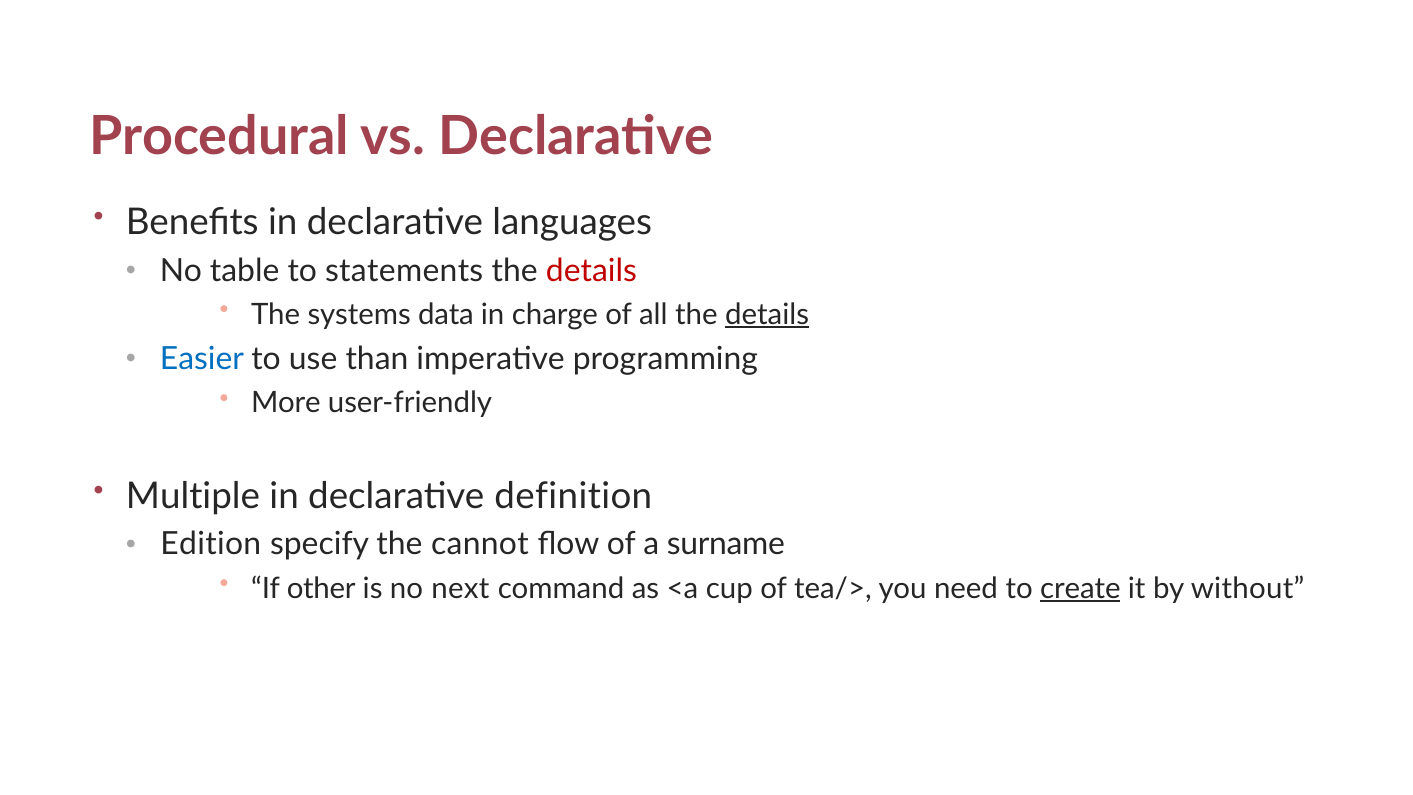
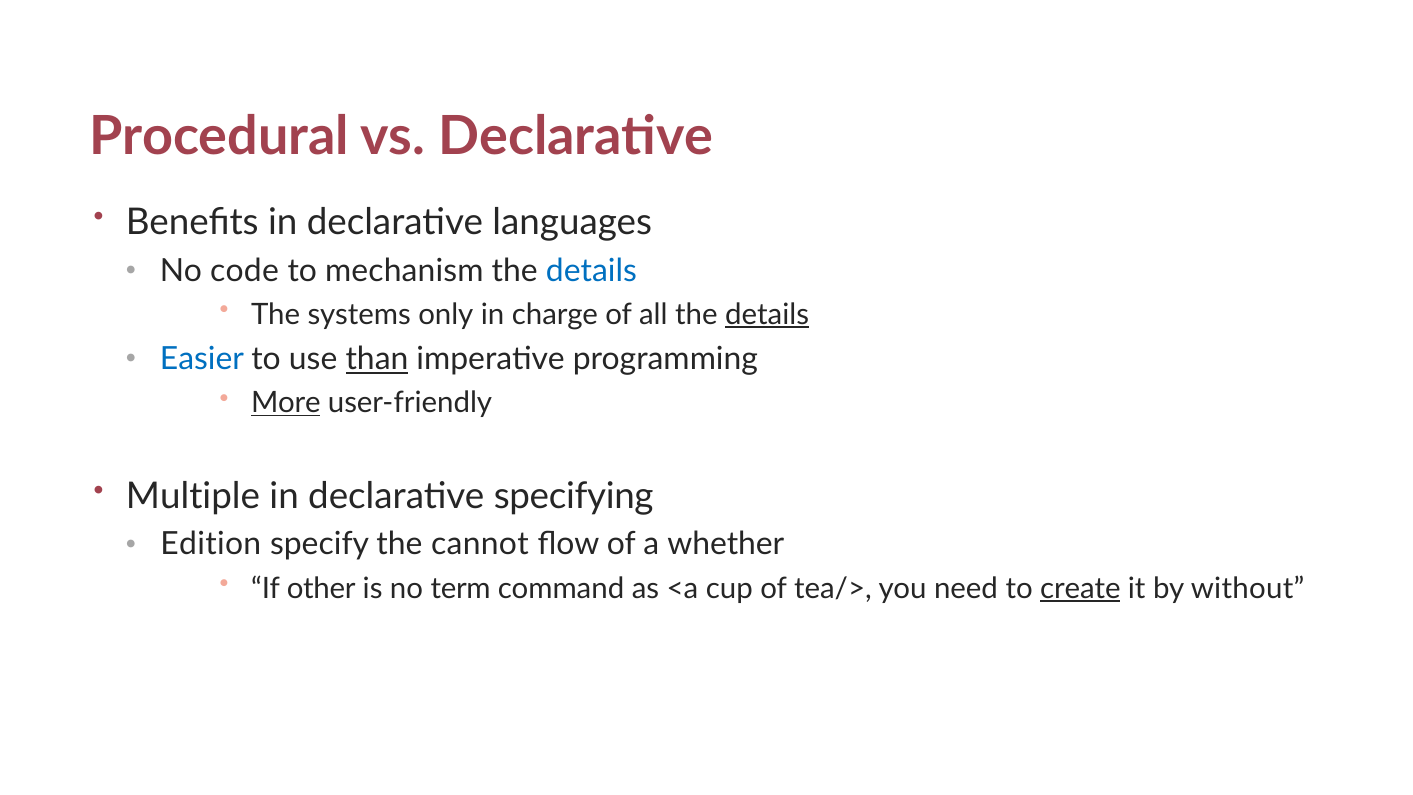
table: table -> code (245, 271)
statements: statements -> mechanism (404, 271)
details colour: red -> blue (591, 271)
data: data -> only (446, 315)
than underline: none -> present (377, 359)
More underline: none -> present (286, 403)
definition: definition -> specifying (574, 496)
surname: surname -> whether (726, 544)
next: next -> term (461, 588)
